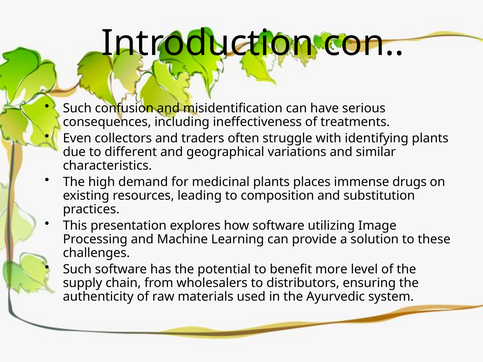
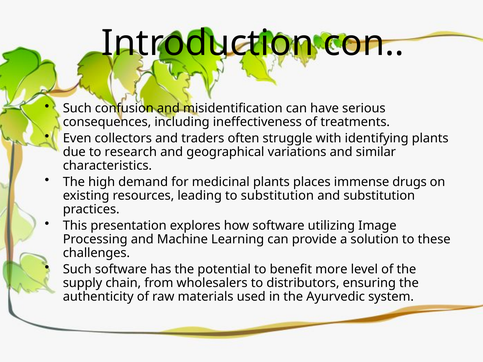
different: different -> research (131, 152)
to composition: composition -> substitution (277, 196)
